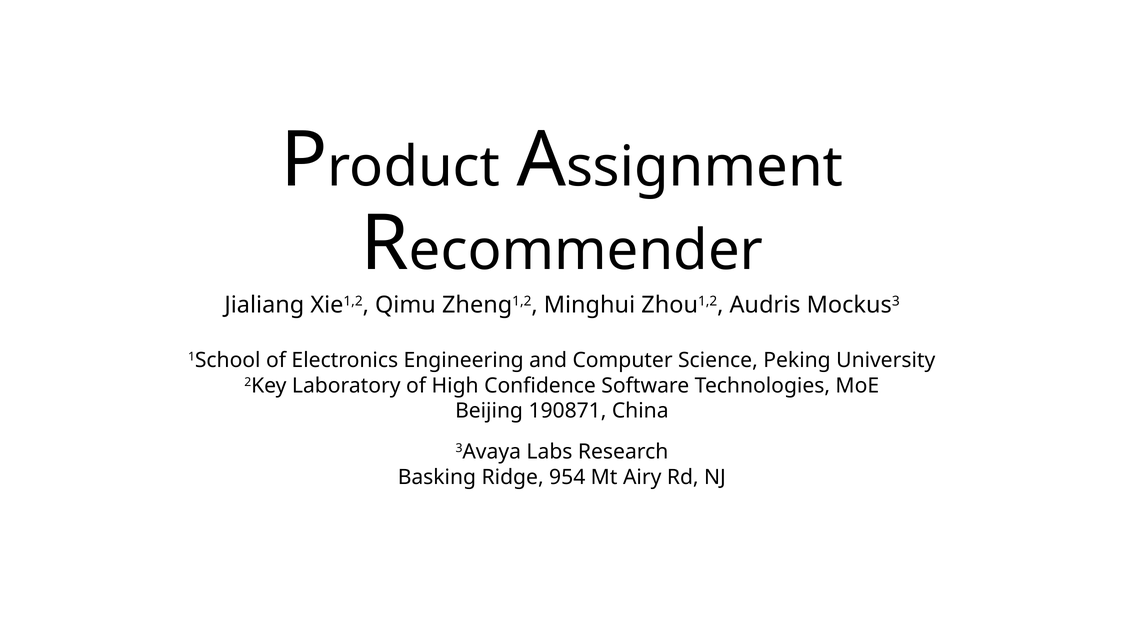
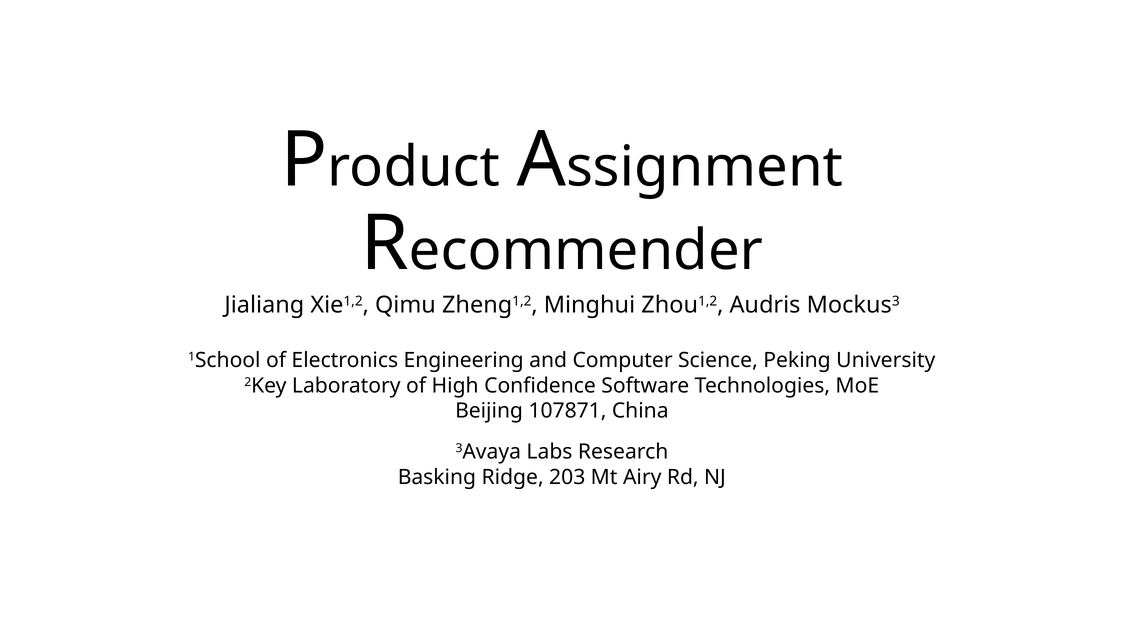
190871: 190871 -> 107871 (567, 411)
954: 954 -> 203 (567, 477)
